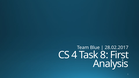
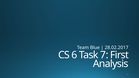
4: 4 -> 6 (74, 55)
8: 8 -> 7 (104, 55)
